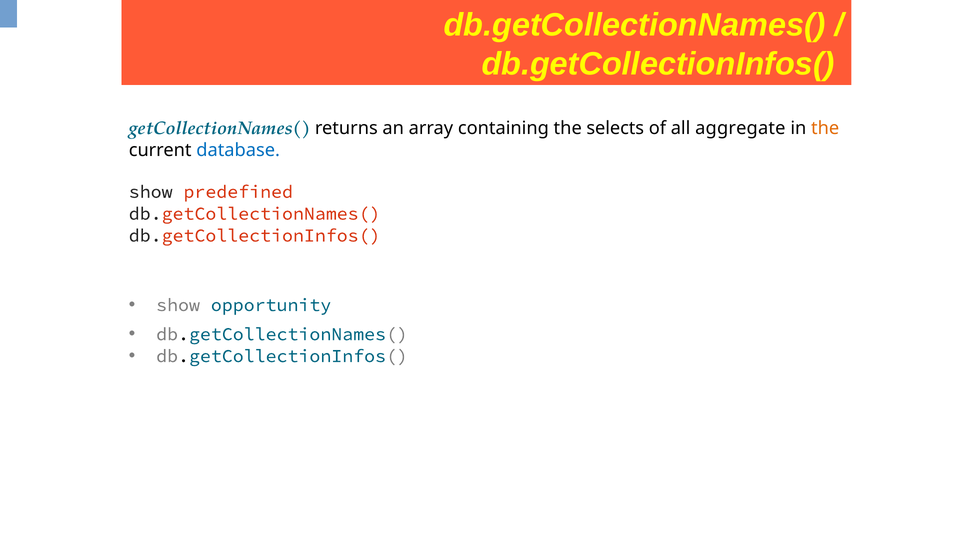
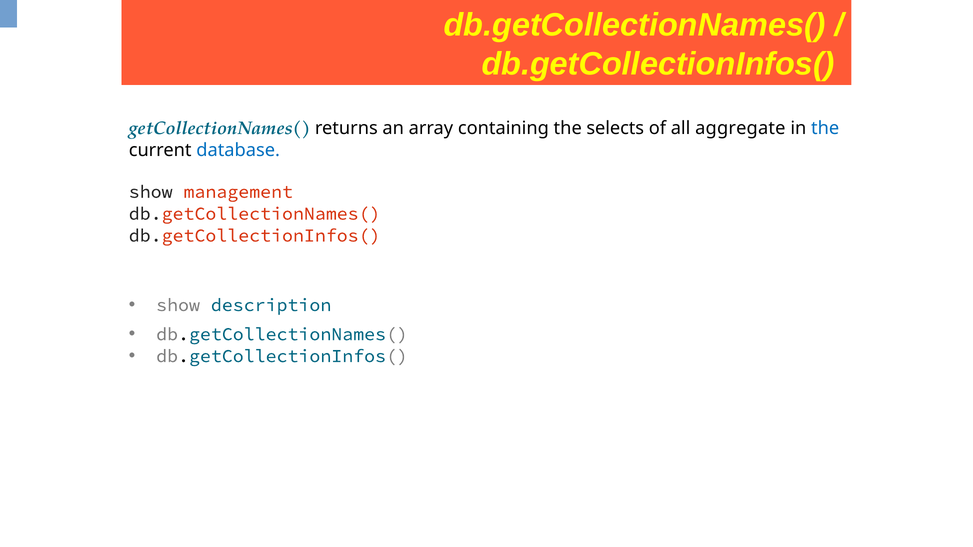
the colour: orange -> blue (825, 128)
predefined: predefined -> management (238, 192)
opportunity: opportunity -> description (271, 305)
